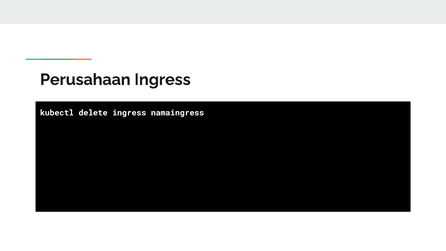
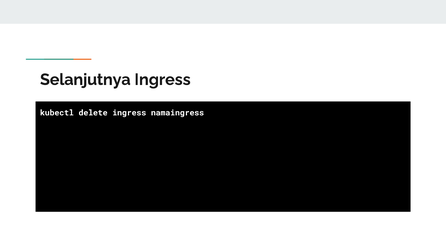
Perusahaan: Perusahaan -> Selanjutnya (85, 80)
